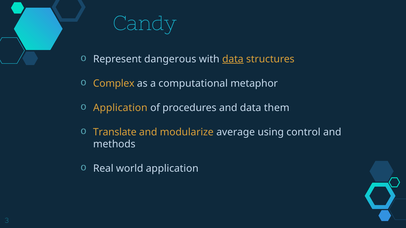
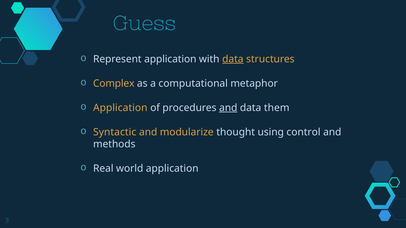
Candy: Candy -> Guess (144, 24)
Represent dangerous: dangerous -> application (170, 59)
and underline: none -> present (228, 108)
Translate: Translate -> Syntactic (115, 132)
average: average -> thought (236, 132)
